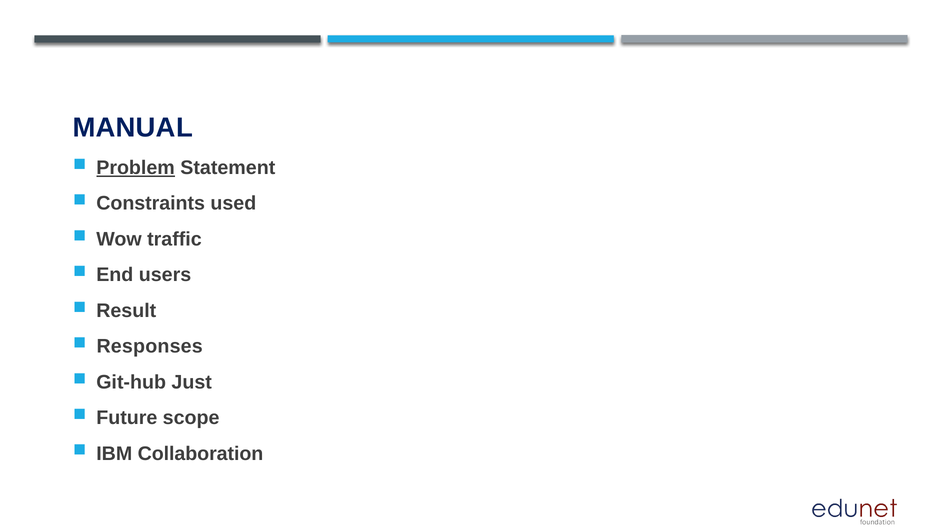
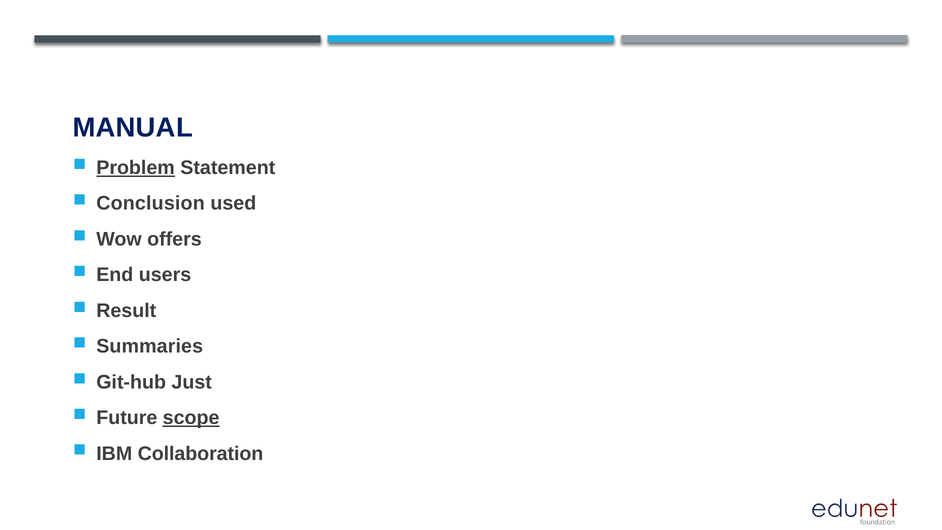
Constraints: Constraints -> Conclusion (151, 203)
traffic: traffic -> offers (174, 239)
Responses: Responses -> Summaries (150, 346)
scope underline: none -> present (191, 418)
